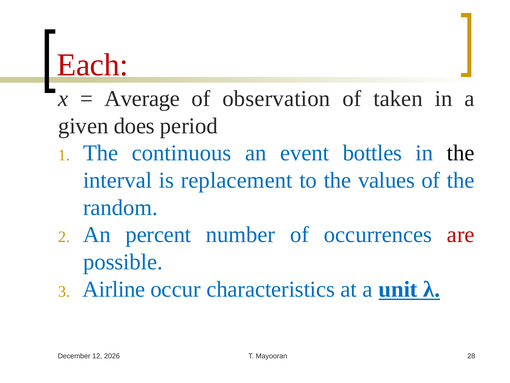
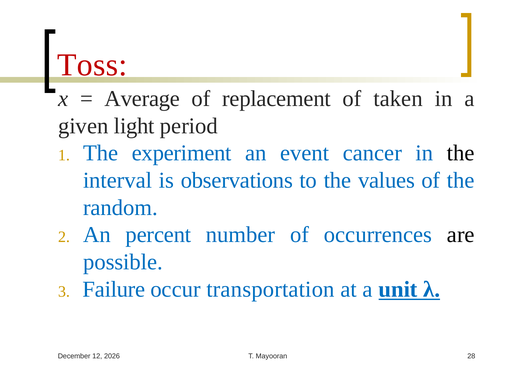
Each: Each -> Toss (92, 65)
observation: observation -> replacement (277, 98)
does: does -> light (134, 126)
continuous: continuous -> experiment (182, 153)
bottles: bottles -> cancer (372, 153)
replacement: replacement -> observations (237, 180)
are colour: red -> black (461, 235)
Airline: Airline -> Failure (114, 289)
characteristics: characteristics -> transportation (271, 289)
